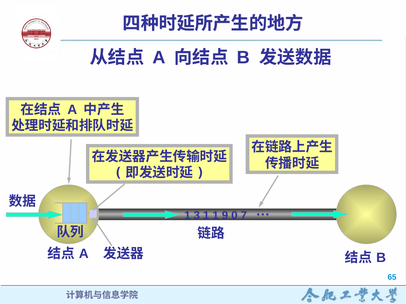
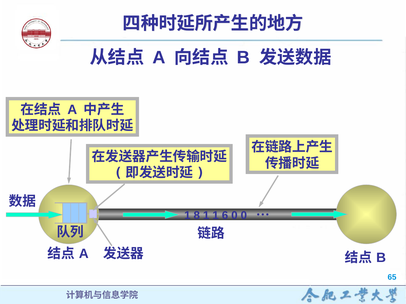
3: 3 -> 8 (197, 216)
9: 9 -> 6 (225, 216)
0 7: 7 -> 0 (244, 216)
